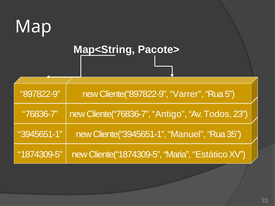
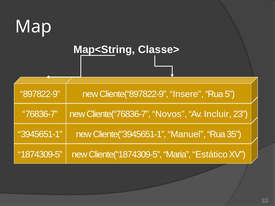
Pacote>: Pacote> -> Classe> (159, 50)
Varrer: Varrer -> Insere (187, 94)
Antigo: Antigo -> Novos (170, 114)
Todos: Todos -> Incluir (218, 114)
